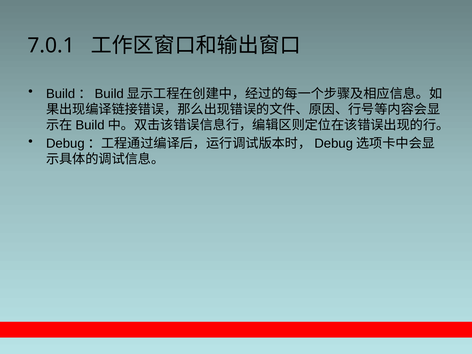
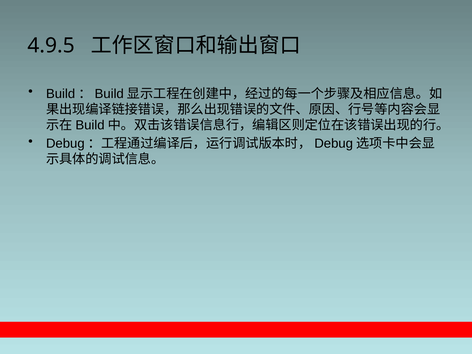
7.0.1: 7.0.1 -> 4.9.5 (51, 45)
